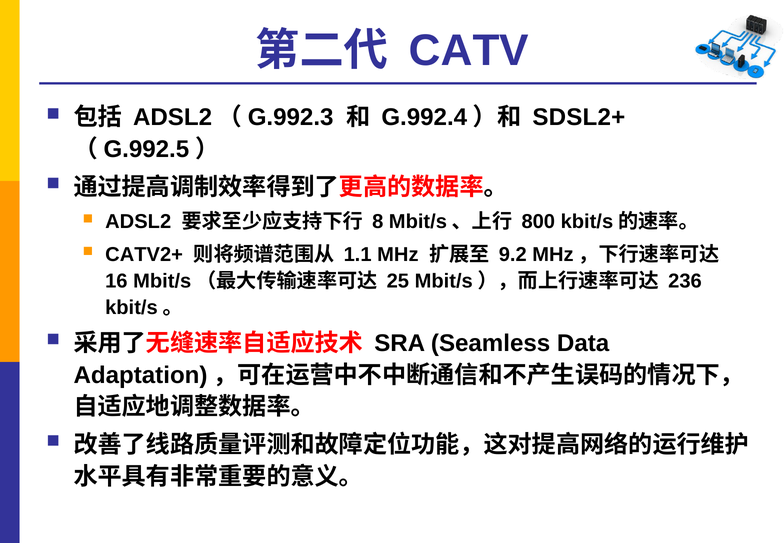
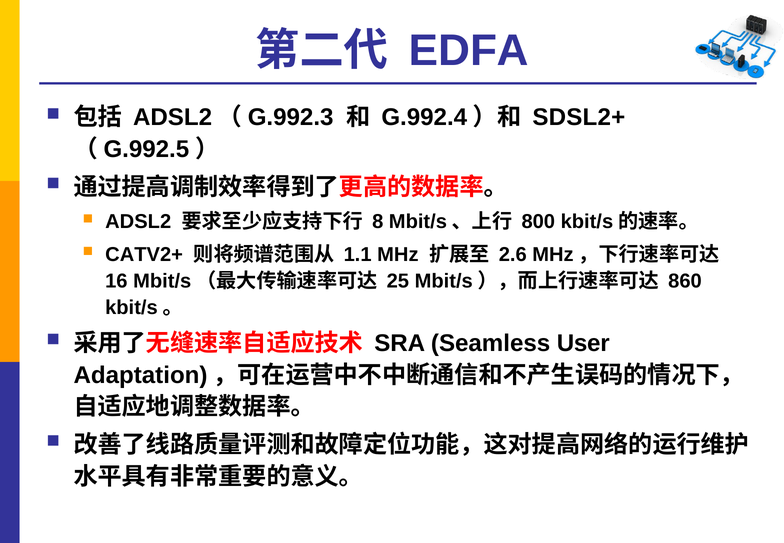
CATV: CATV -> EDFA (469, 51)
9.2: 9.2 -> 2.6 (513, 254)
236: 236 -> 860 (685, 281)
Data: Data -> User (583, 343)
